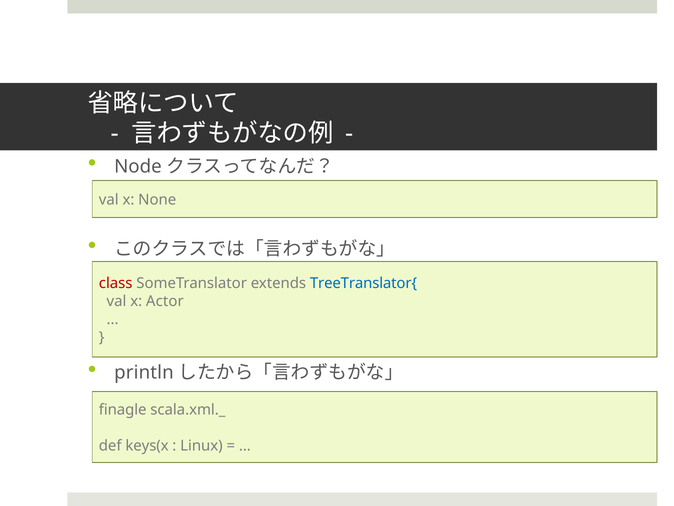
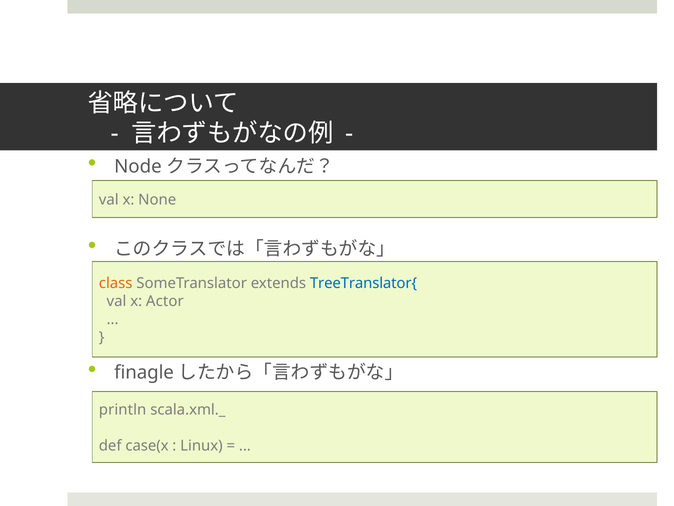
class colour: red -> orange (116, 283)
println: println -> finagle (144, 372)
finagle: finagle -> println (123, 410)
keys(x: keys(x -> case(x (147, 446)
